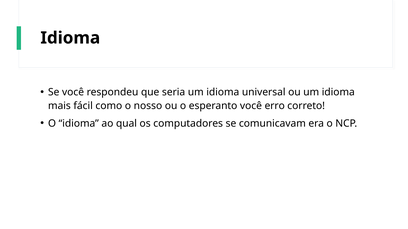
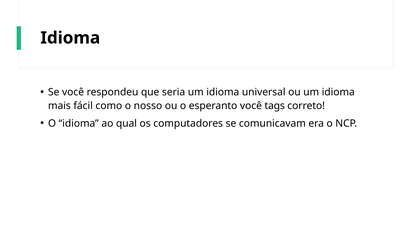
erro: erro -> tags (275, 106)
